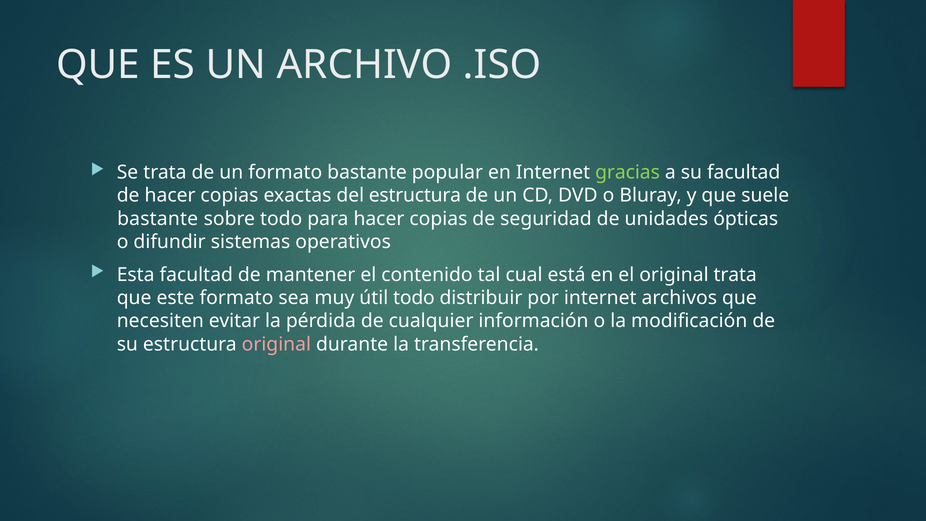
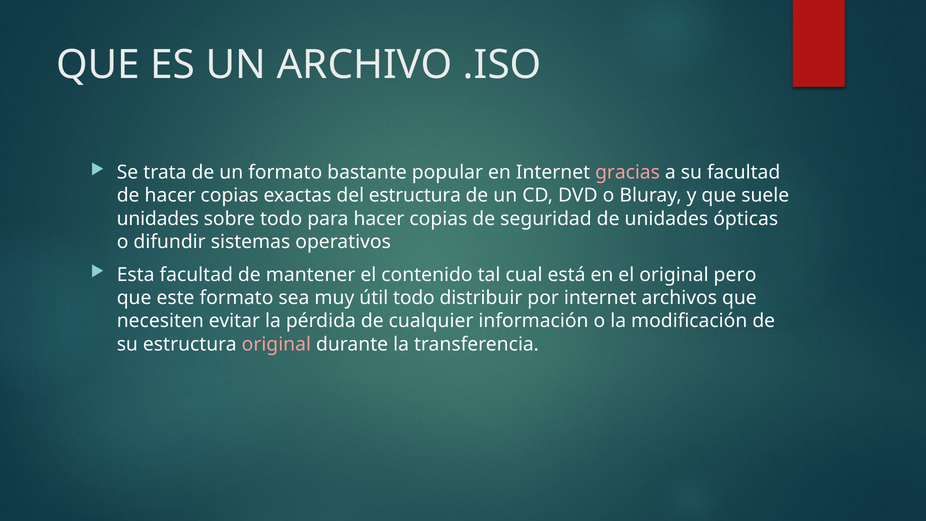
gracias colour: light green -> pink (628, 172)
bastante: bastante -> unidades (158, 219)
original trata: trata -> pero (735, 275)
